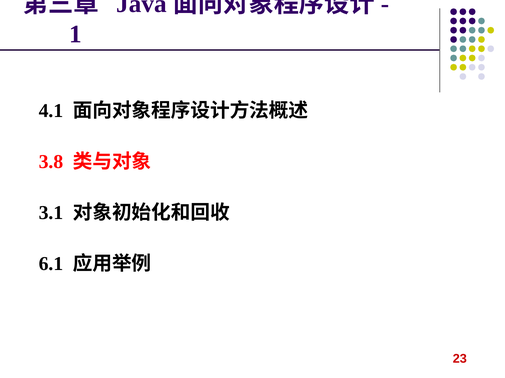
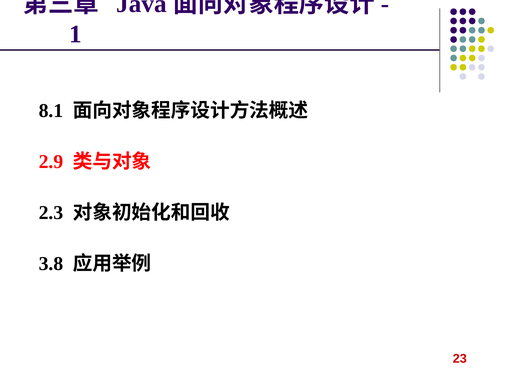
4.1: 4.1 -> 8.1 (51, 111)
3.8: 3.8 -> 2.9 (51, 162)
3.1: 3.1 -> 2.3 (51, 213)
6.1: 6.1 -> 3.8 (51, 264)
